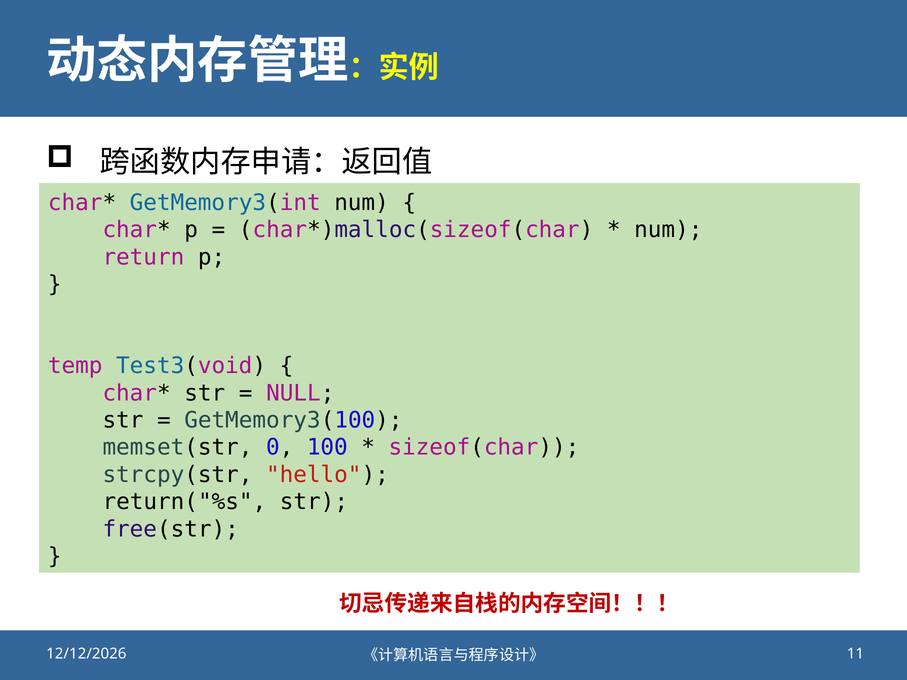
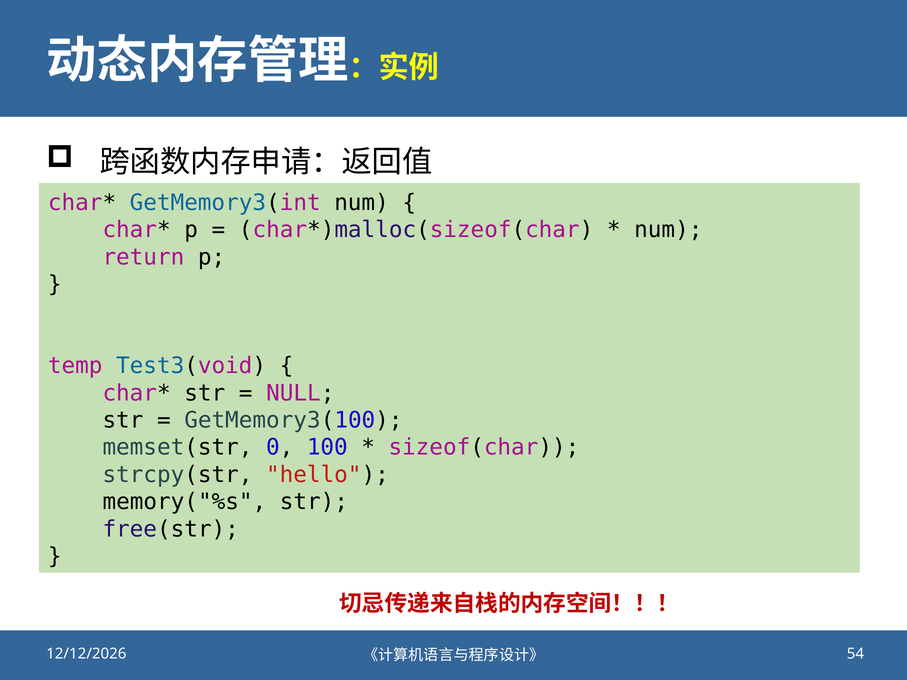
return("%s: return("%s -> memory("%s (184, 502)
11: 11 -> 54 (855, 654)
